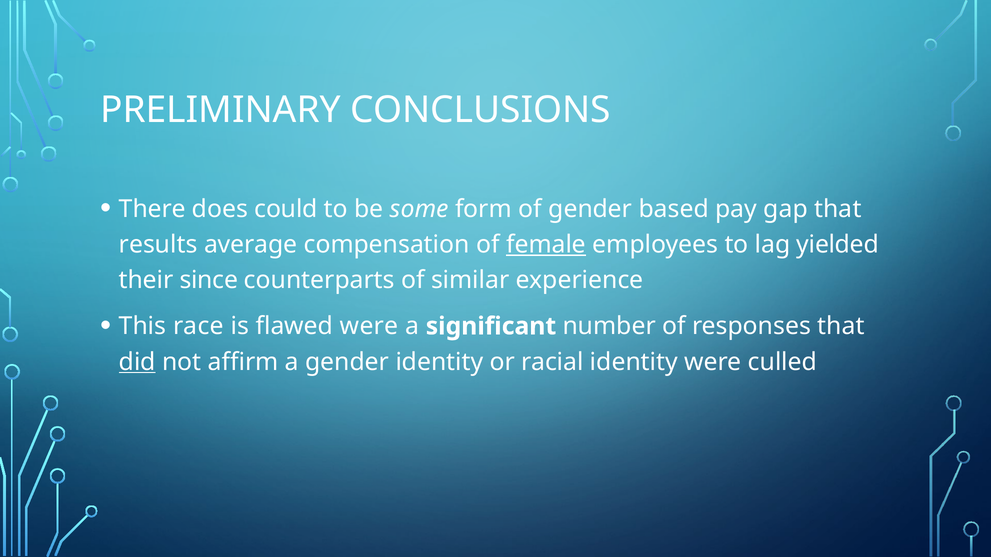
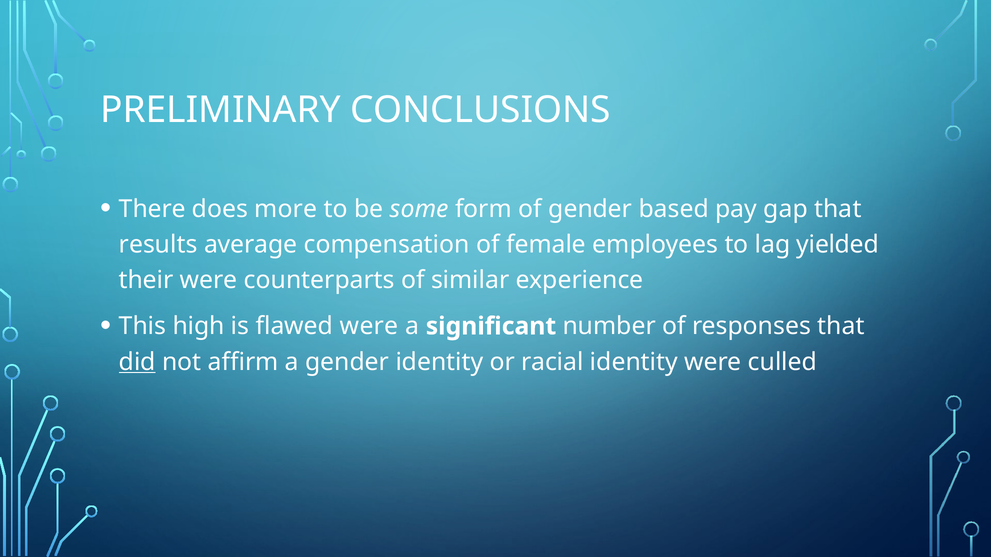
could: could -> more (286, 209)
female underline: present -> none (546, 245)
their since: since -> were (209, 280)
race: race -> high (199, 326)
